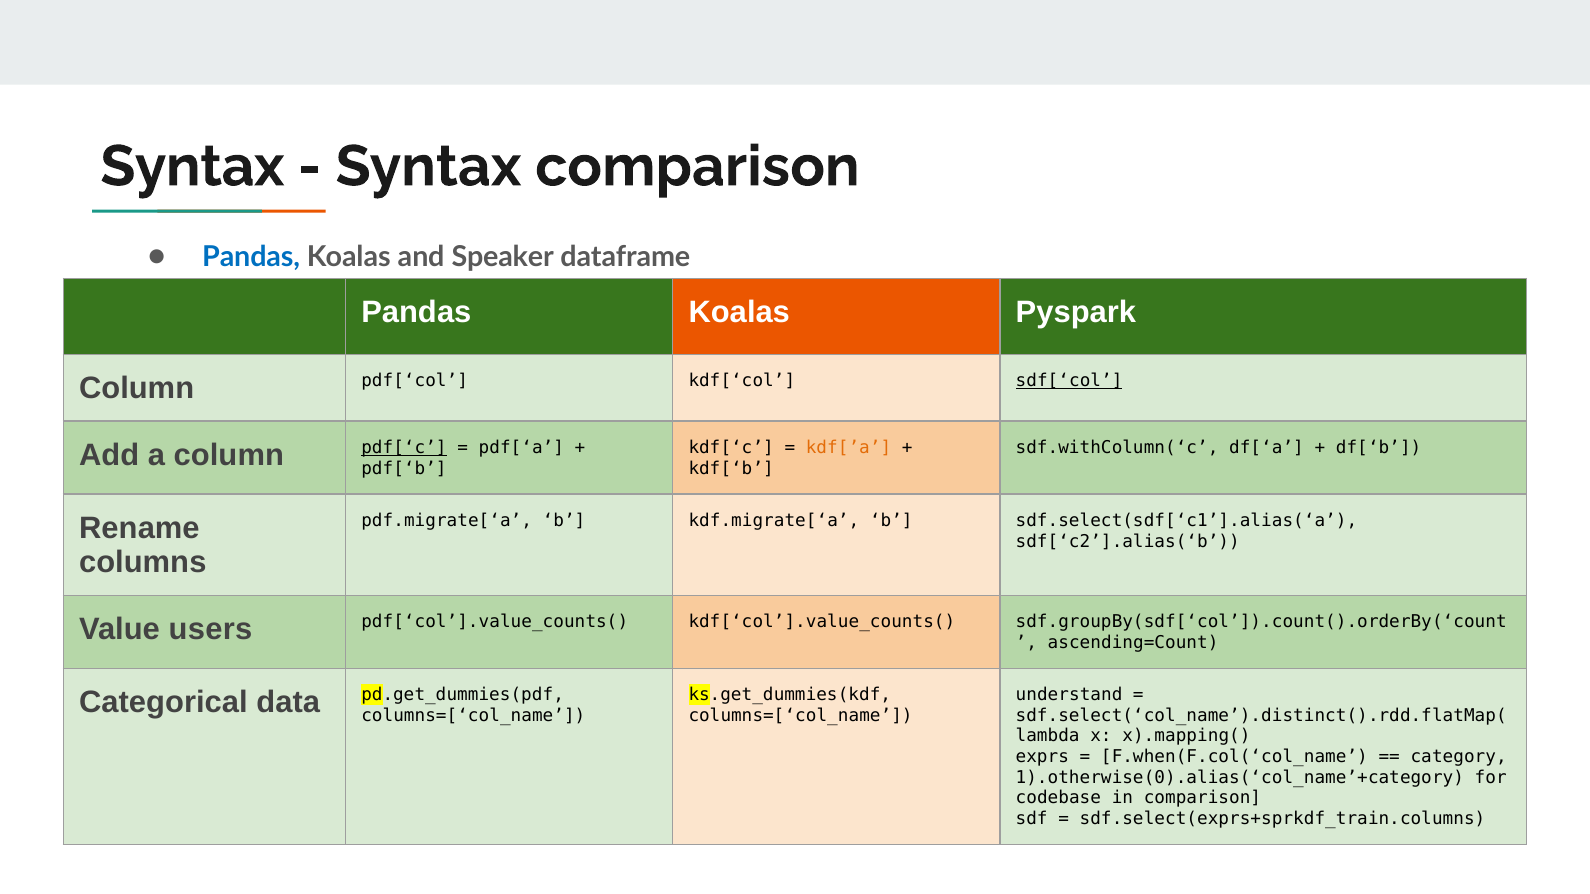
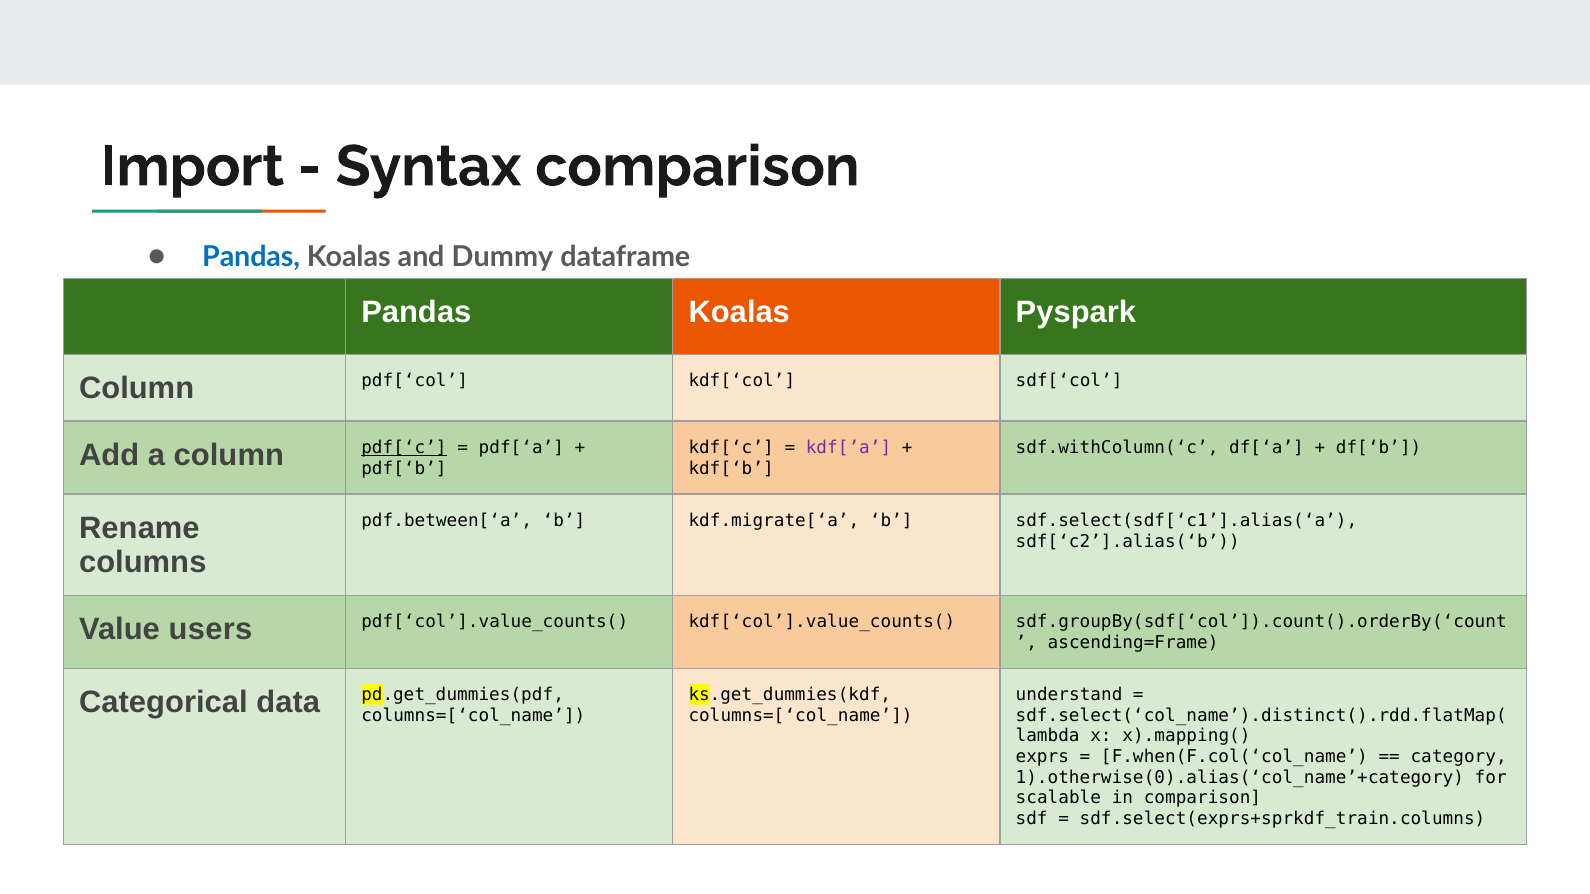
Syntax: Syntax -> Import (192, 167)
Speaker: Speaker -> Dummy (502, 257)
sdf[‘col underline: present -> none (1069, 381)
kdf[’a colour: orange -> purple (848, 448)
pdf.migrate[‘a: pdf.migrate[‘a -> pdf.between[‘a (447, 521)
ascending=Count: ascending=Count -> ascending=Frame (1133, 643)
codebase: codebase -> scalable (1058, 798)
